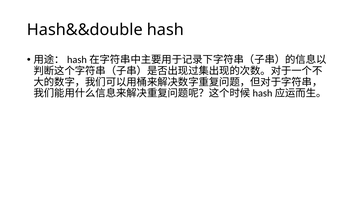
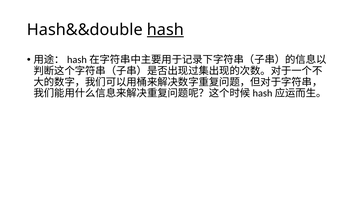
hash underline: none -> present (165, 30)
